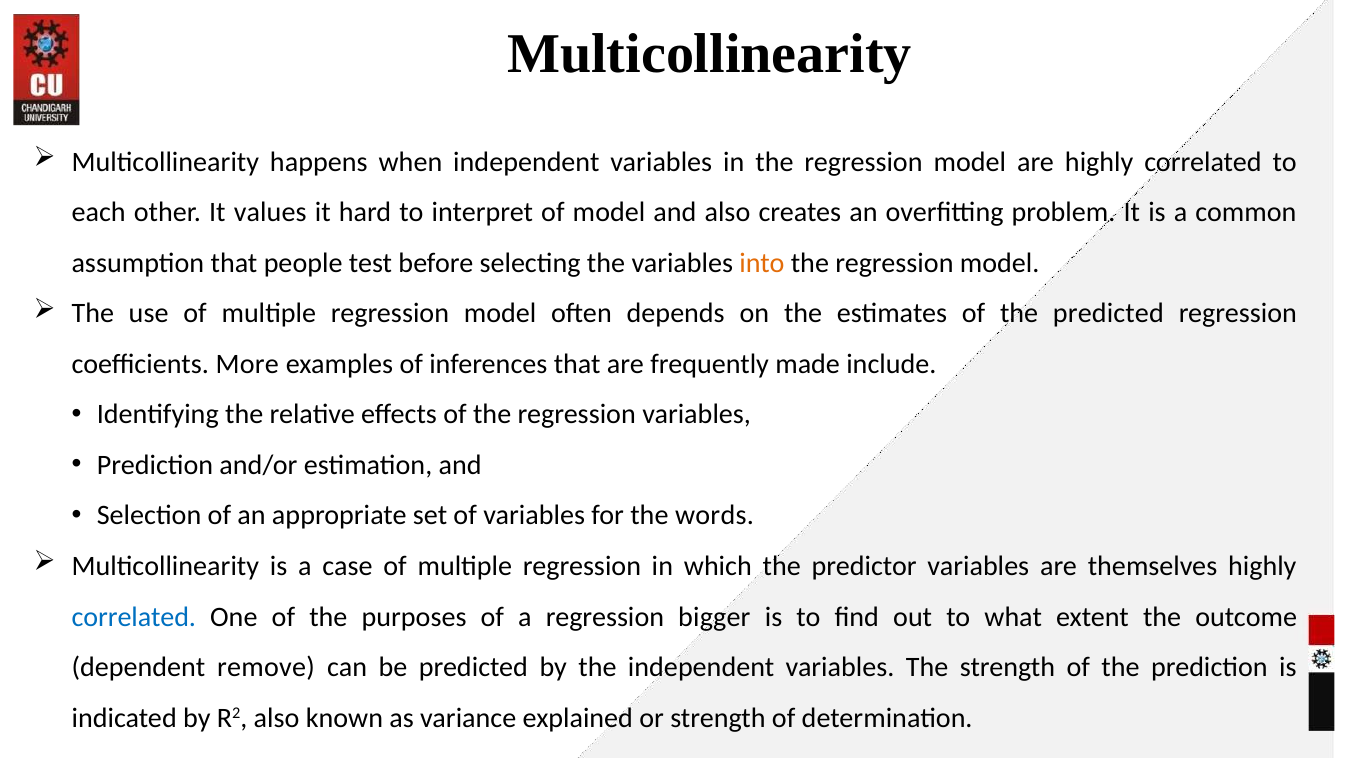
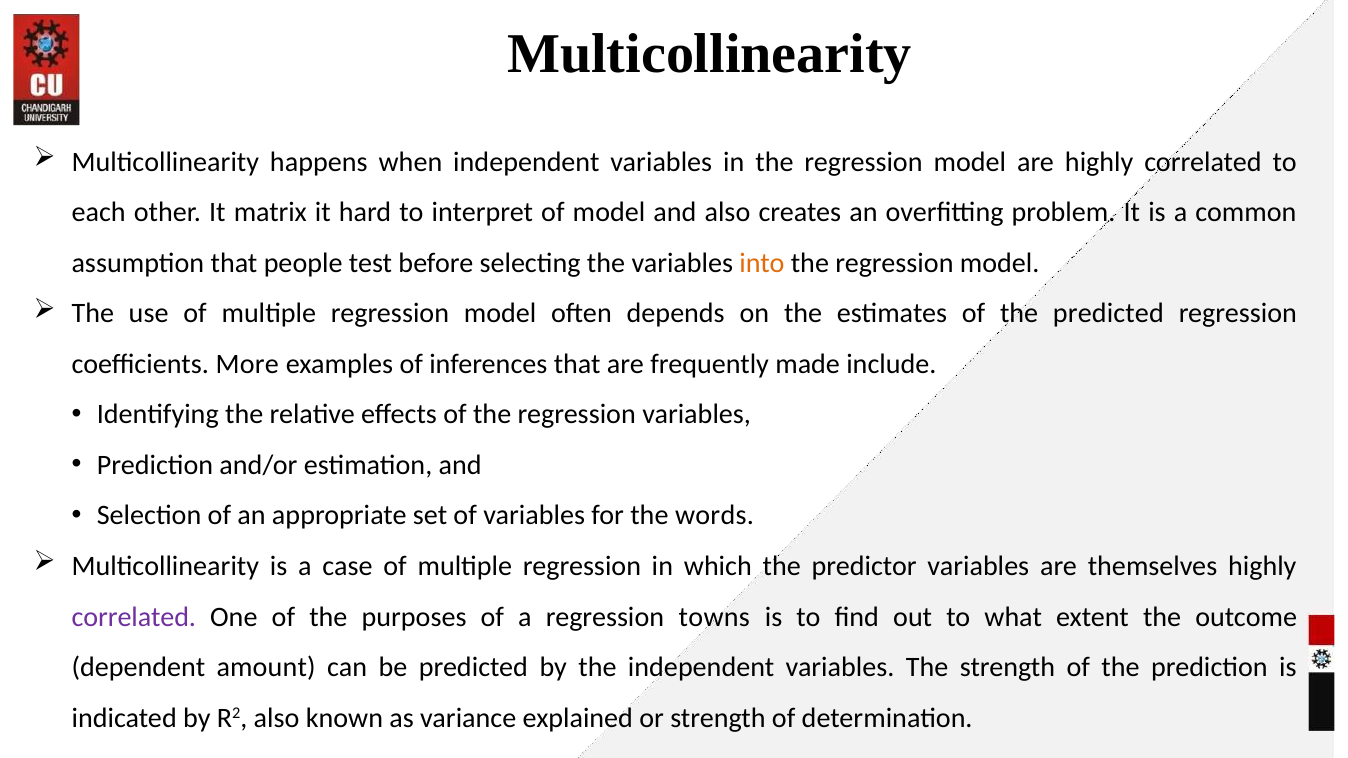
values: values -> matrix (270, 213)
correlated colour: blue -> purple (134, 617)
bigger: bigger -> towns (714, 617)
remove: remove -> amount (266, 668)
